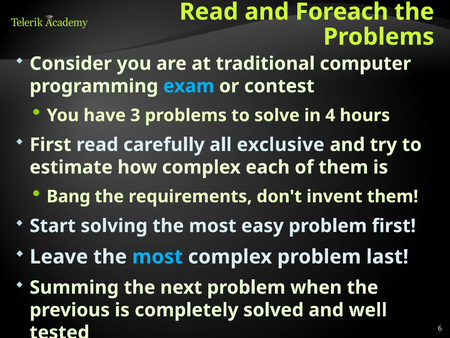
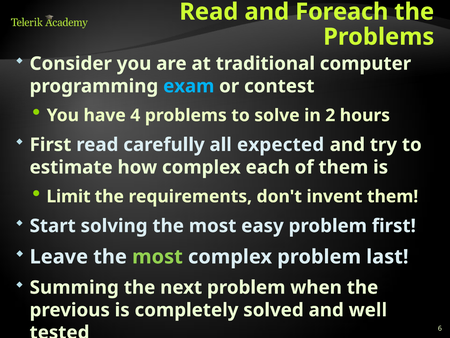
3: 3 -> 4 (135, 115)
4: 4 -> 2 (330, 115)
exclusive: exclusive -> expected (281, 145)
Bang: Bang -> Limit (68, 196)
most colour: light blue -> light green (157, 256)
